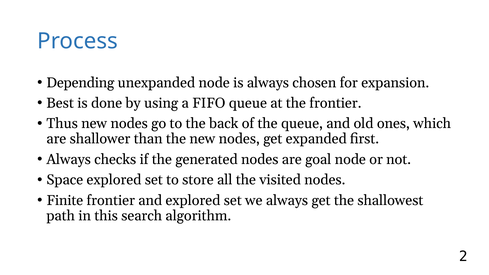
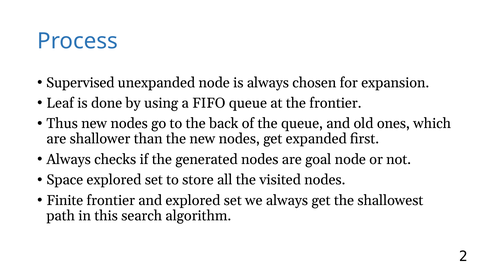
Depending: Depending -> Supervised (80, 83)
Best: Best -> Leaf (60, 103)
